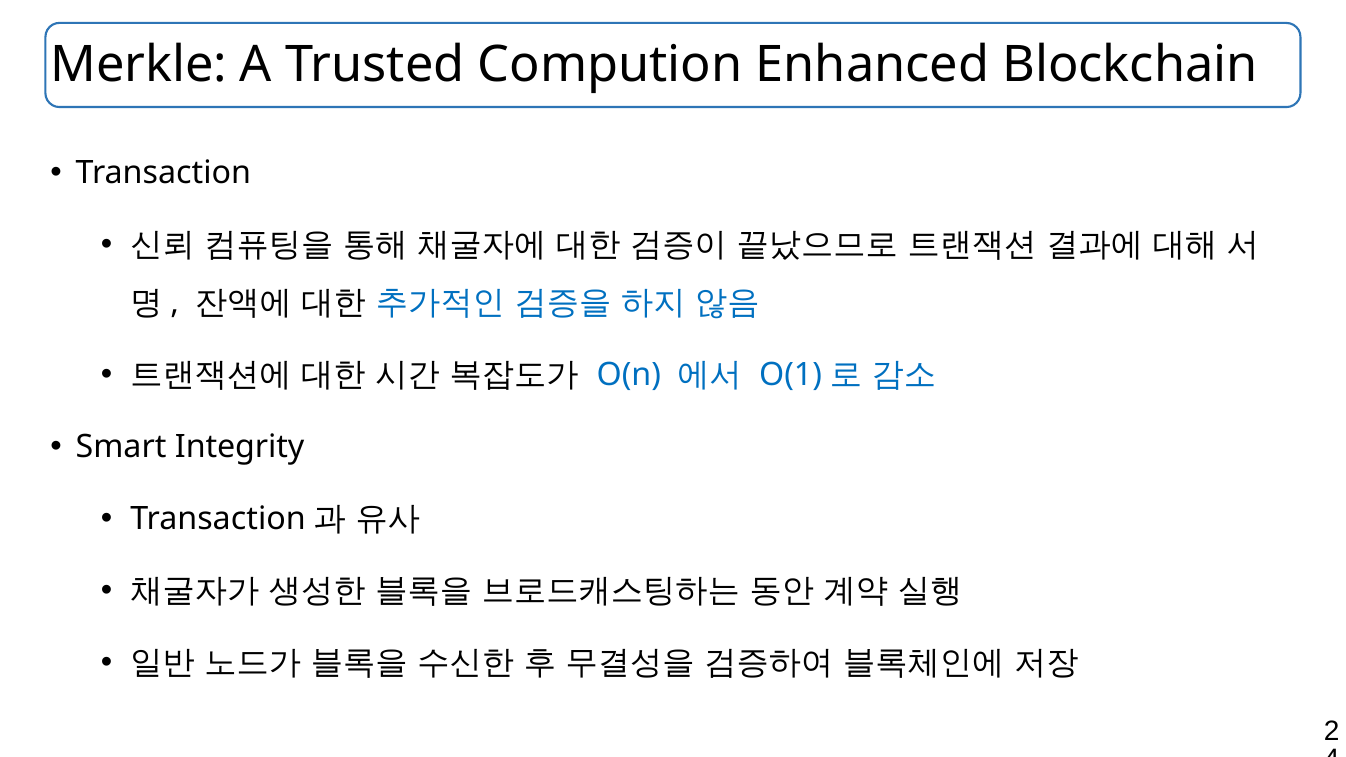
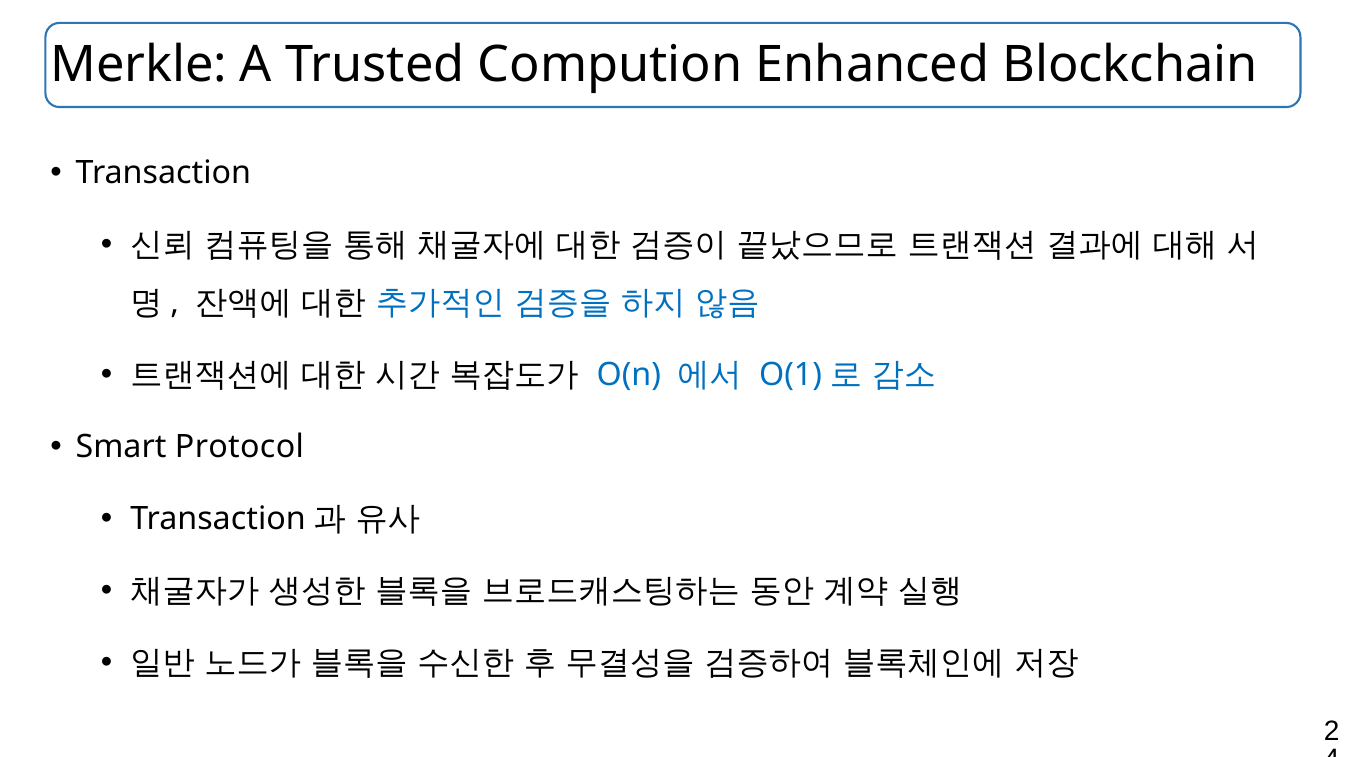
Integrity: Integrity -> Protocol (239, 447)
